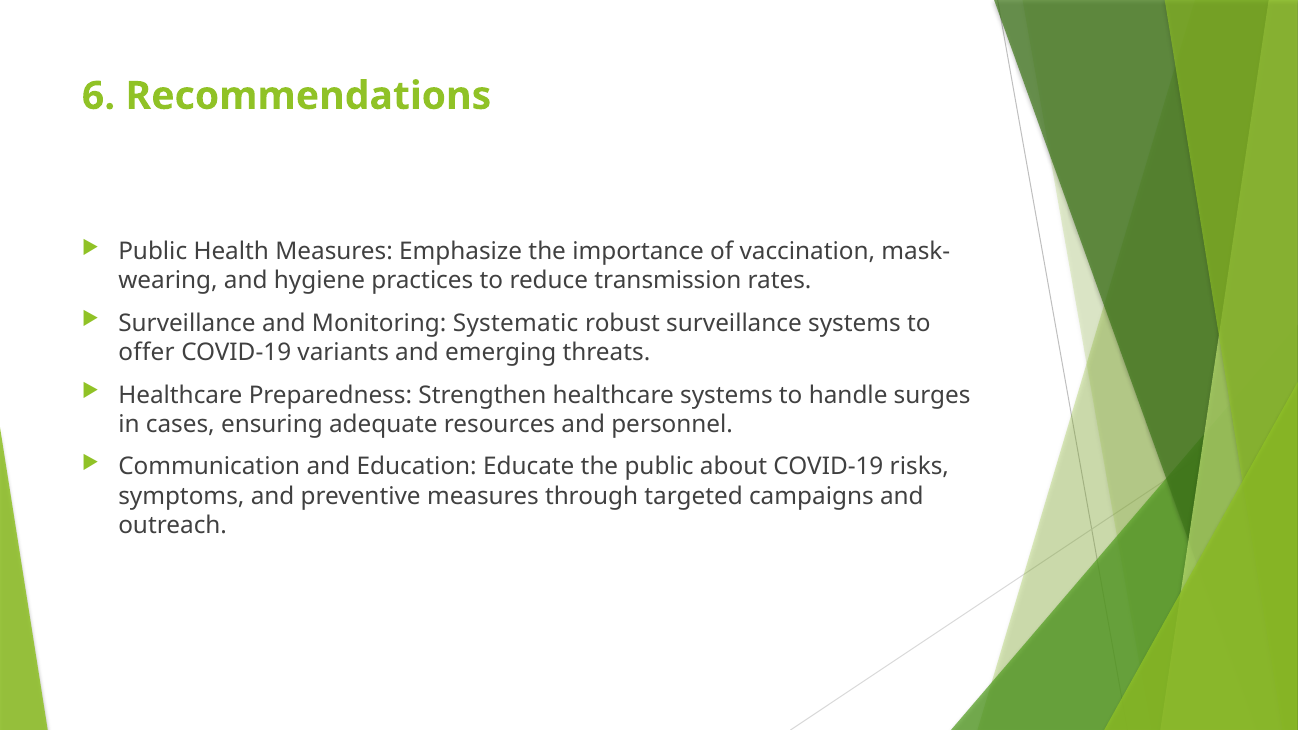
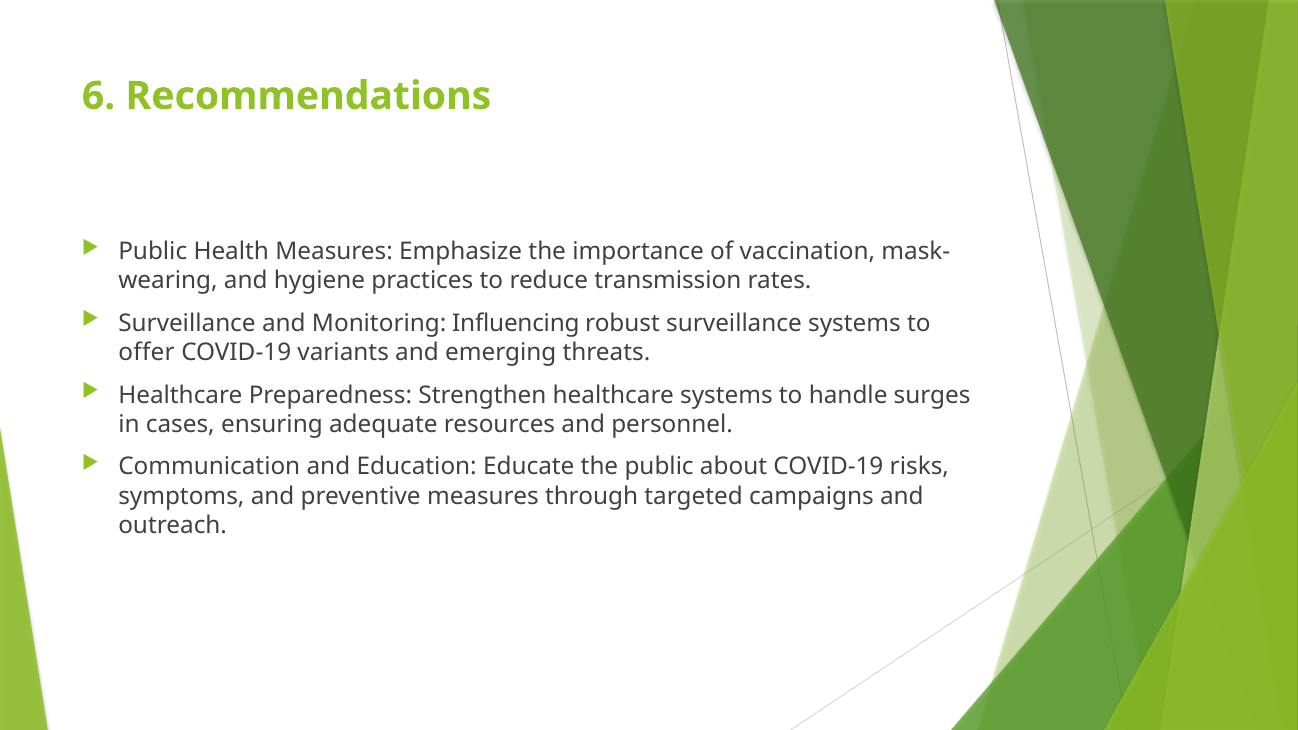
Systematic: Systematic -> Influencing (516, 323)
